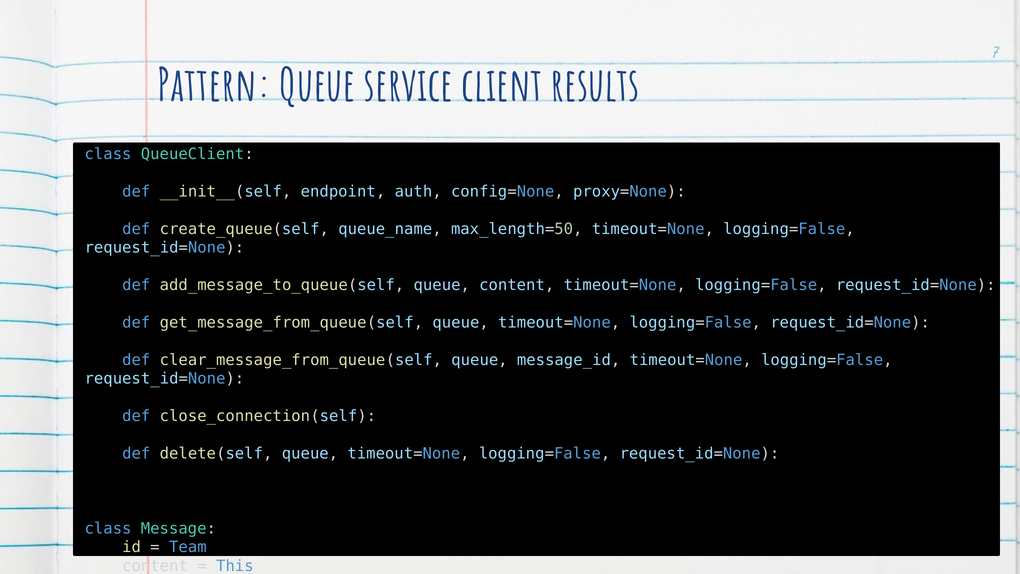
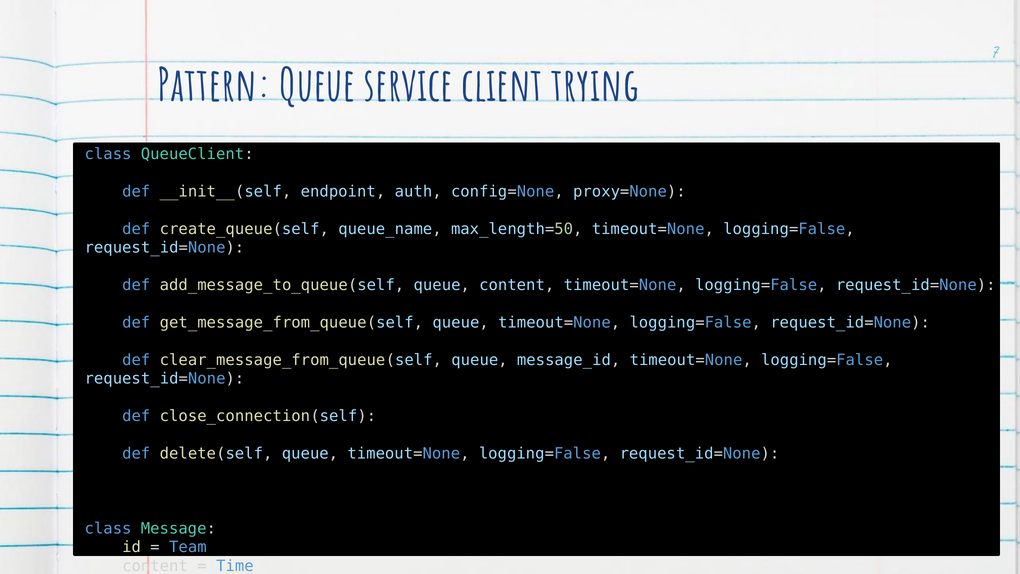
results: results -> trying (595, 86)
This: This -> Time (235, 566)
